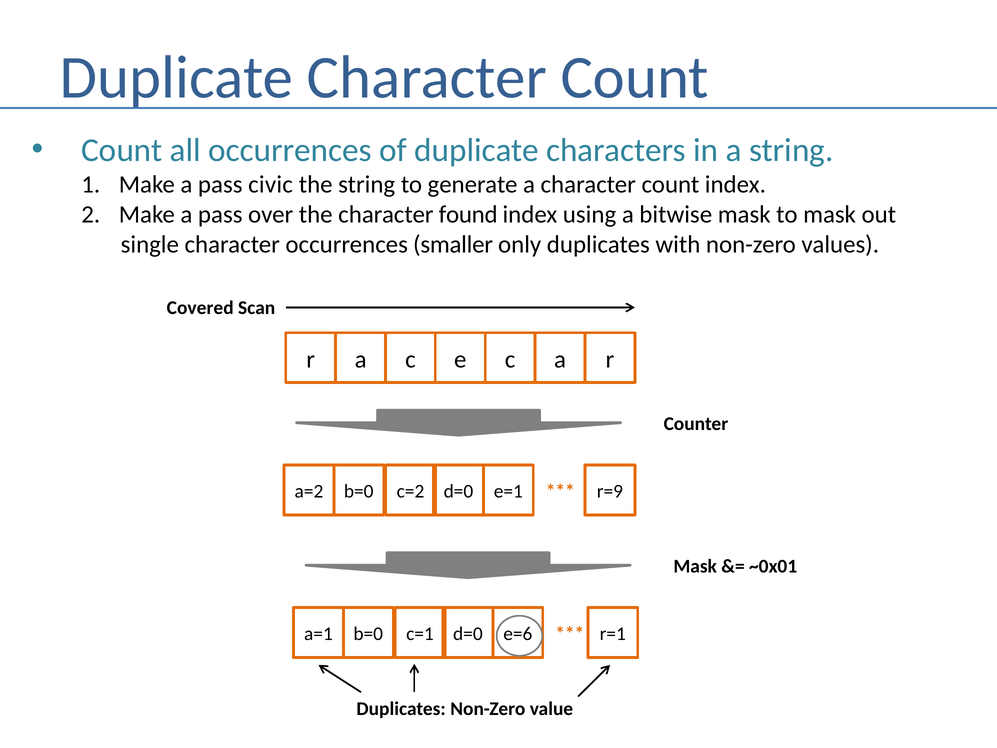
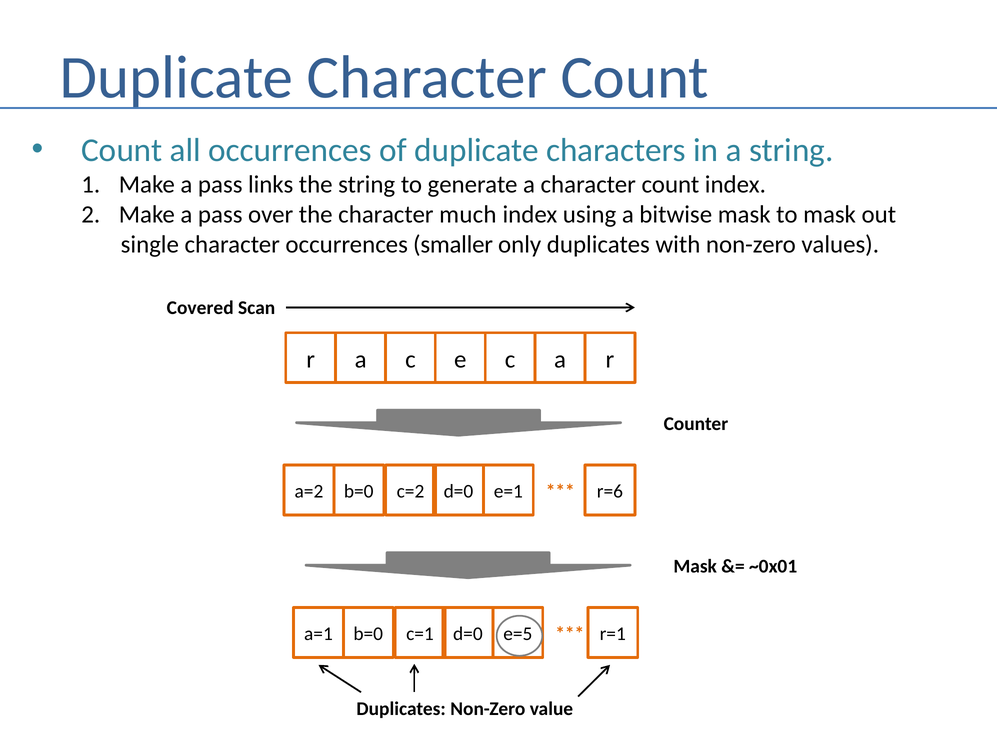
civic: civic -> links (271, 184)
found: found -> much (468, 214)
r=9: r=9 -> r=6 (610, 491)
e=6: e=6 -> e=5 (518, 634)
